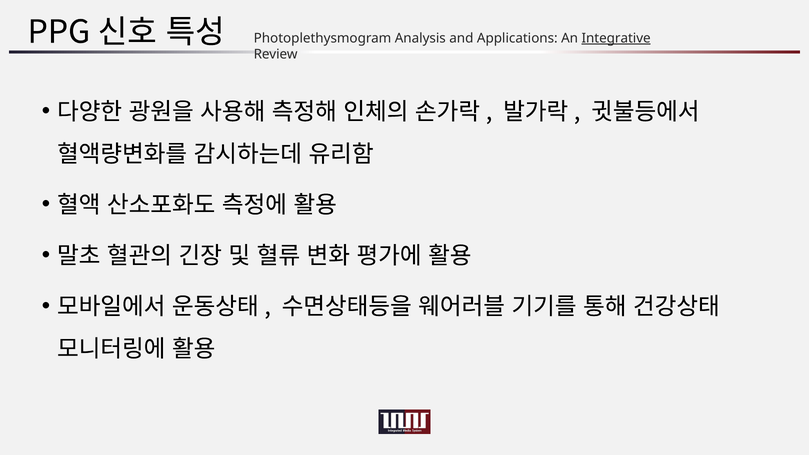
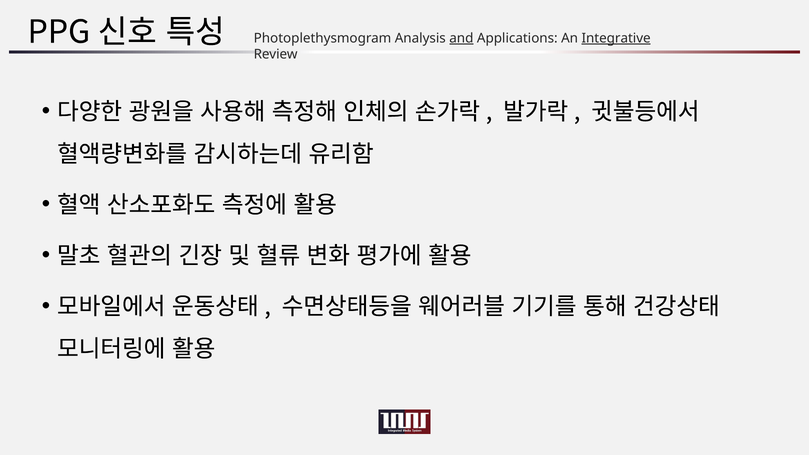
and underline: none -> present (461, 38)
